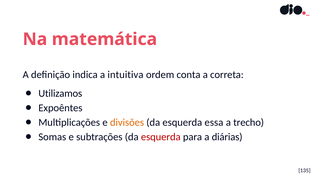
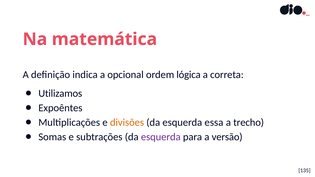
intuitiva: intuitiva -> opcional (126, 75)
conta: conta -> lógica (189, 75)
esquerda colour: red -> purple (161, 137)
diárias: diárias -> versão (227, 137)
